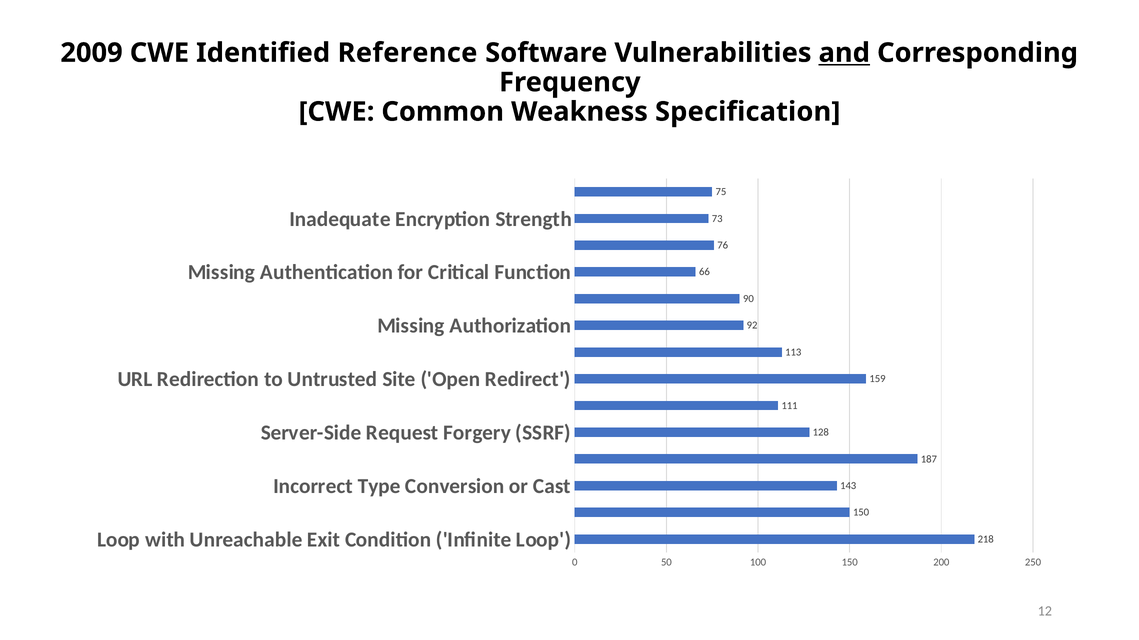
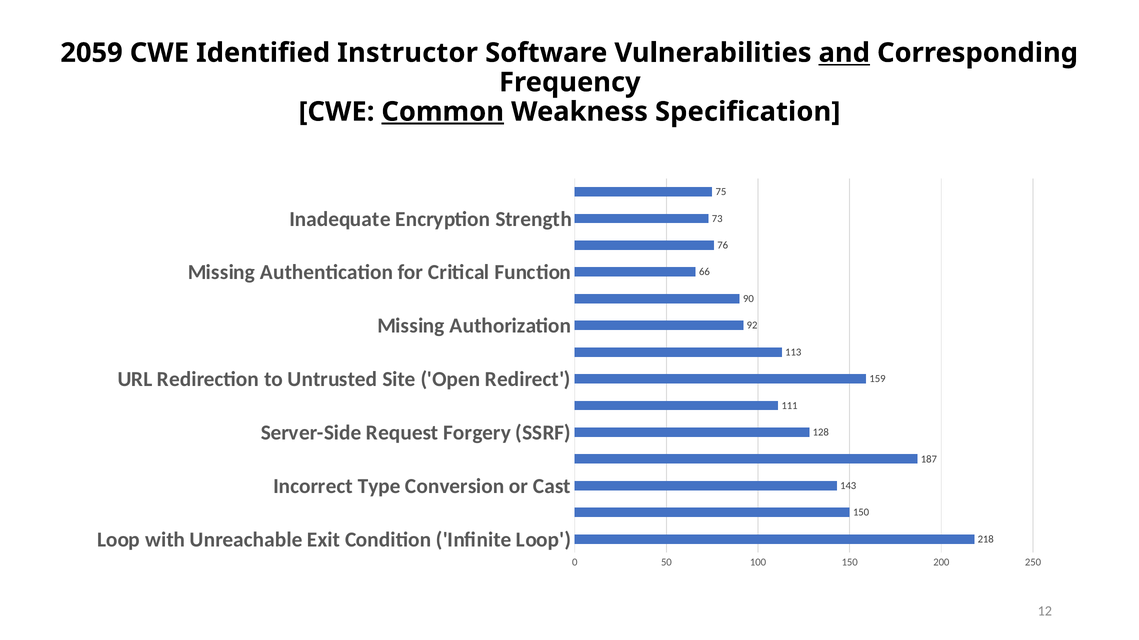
2009: 2009 -> 2059 (92, 53)
Reference: Reference -> Instructor (408, 53)
Common underline: none -> present (443, 112)
